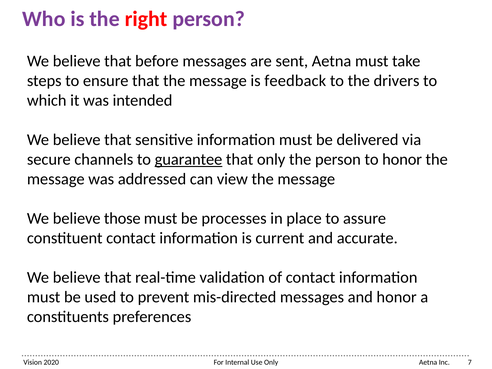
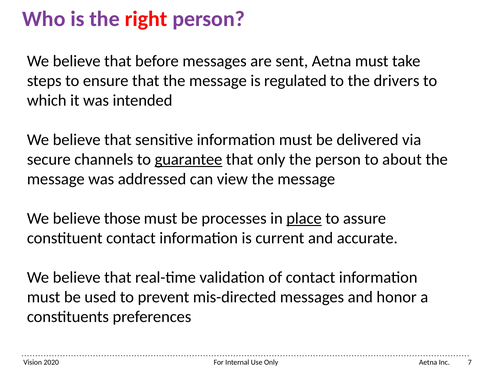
feedback: feedback -> regulated (295, 81)
to honor: honor -> about (402, 159)
place underline: none -> present (304, 218)
